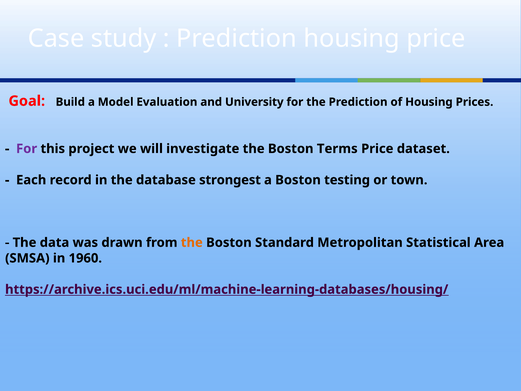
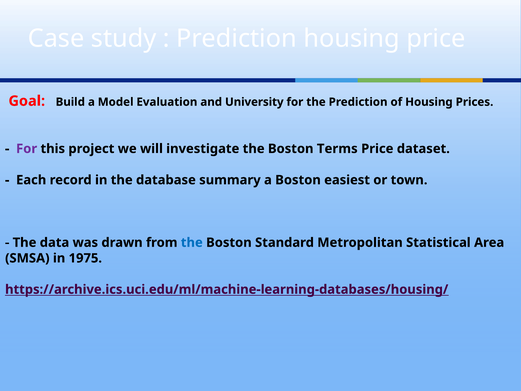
strongest: strongest -> summary (230, 180)
testing: testing -> easiest (347, 180)
the colour: orange -> blue (192, 242)
1960: 1960 -> 1975 (85, 258)
